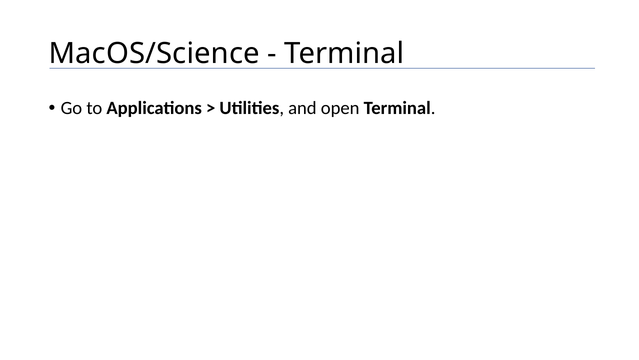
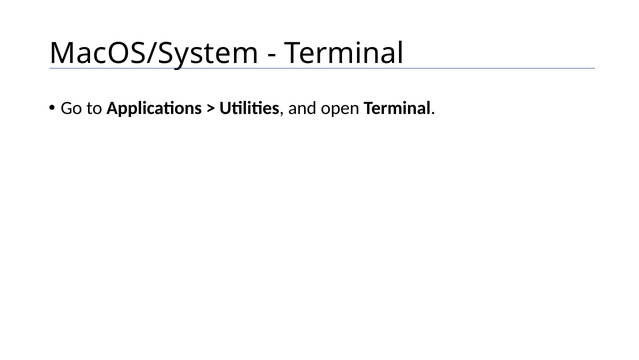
MacOS/Science: MacOS/Science -> MacOS/System (154, 54)
